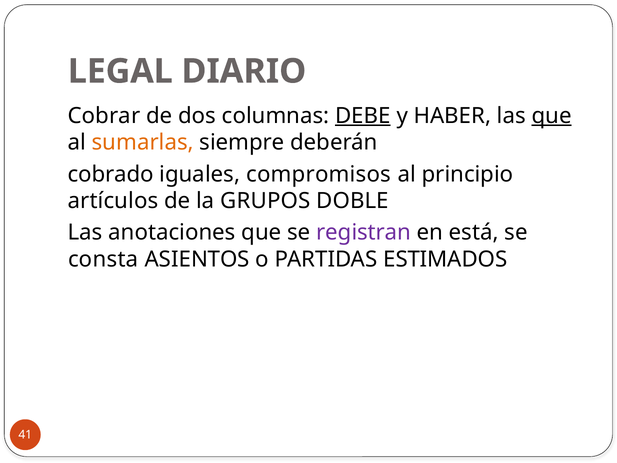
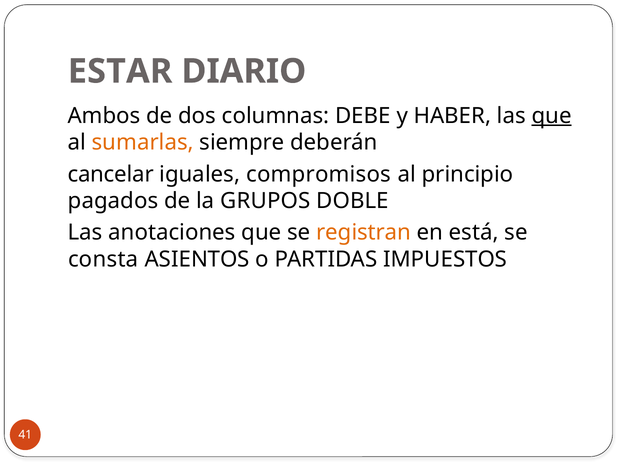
LEGAL: LEGAL -> ESTAR (120, 71)
Cobrar: Cobrar -> Ambos (104, 116)
DEBE underline: present -> none (363, 116)
cobrado: cobrado -> cancelar (111, 174)
artículos: artículos -> pagados (113, 201)
registran colour: purple -> orange (364, 233)
ESTIMADOS: ESTIMADOS -> IMPUESTOS (445, 259)
